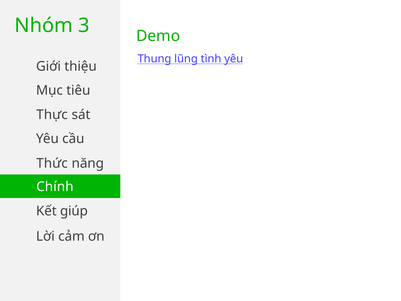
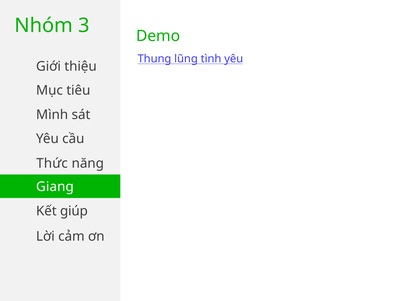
Thực: Thực -> Mình (52, 115)
Chính: Chính -> Giang (55, 187)
